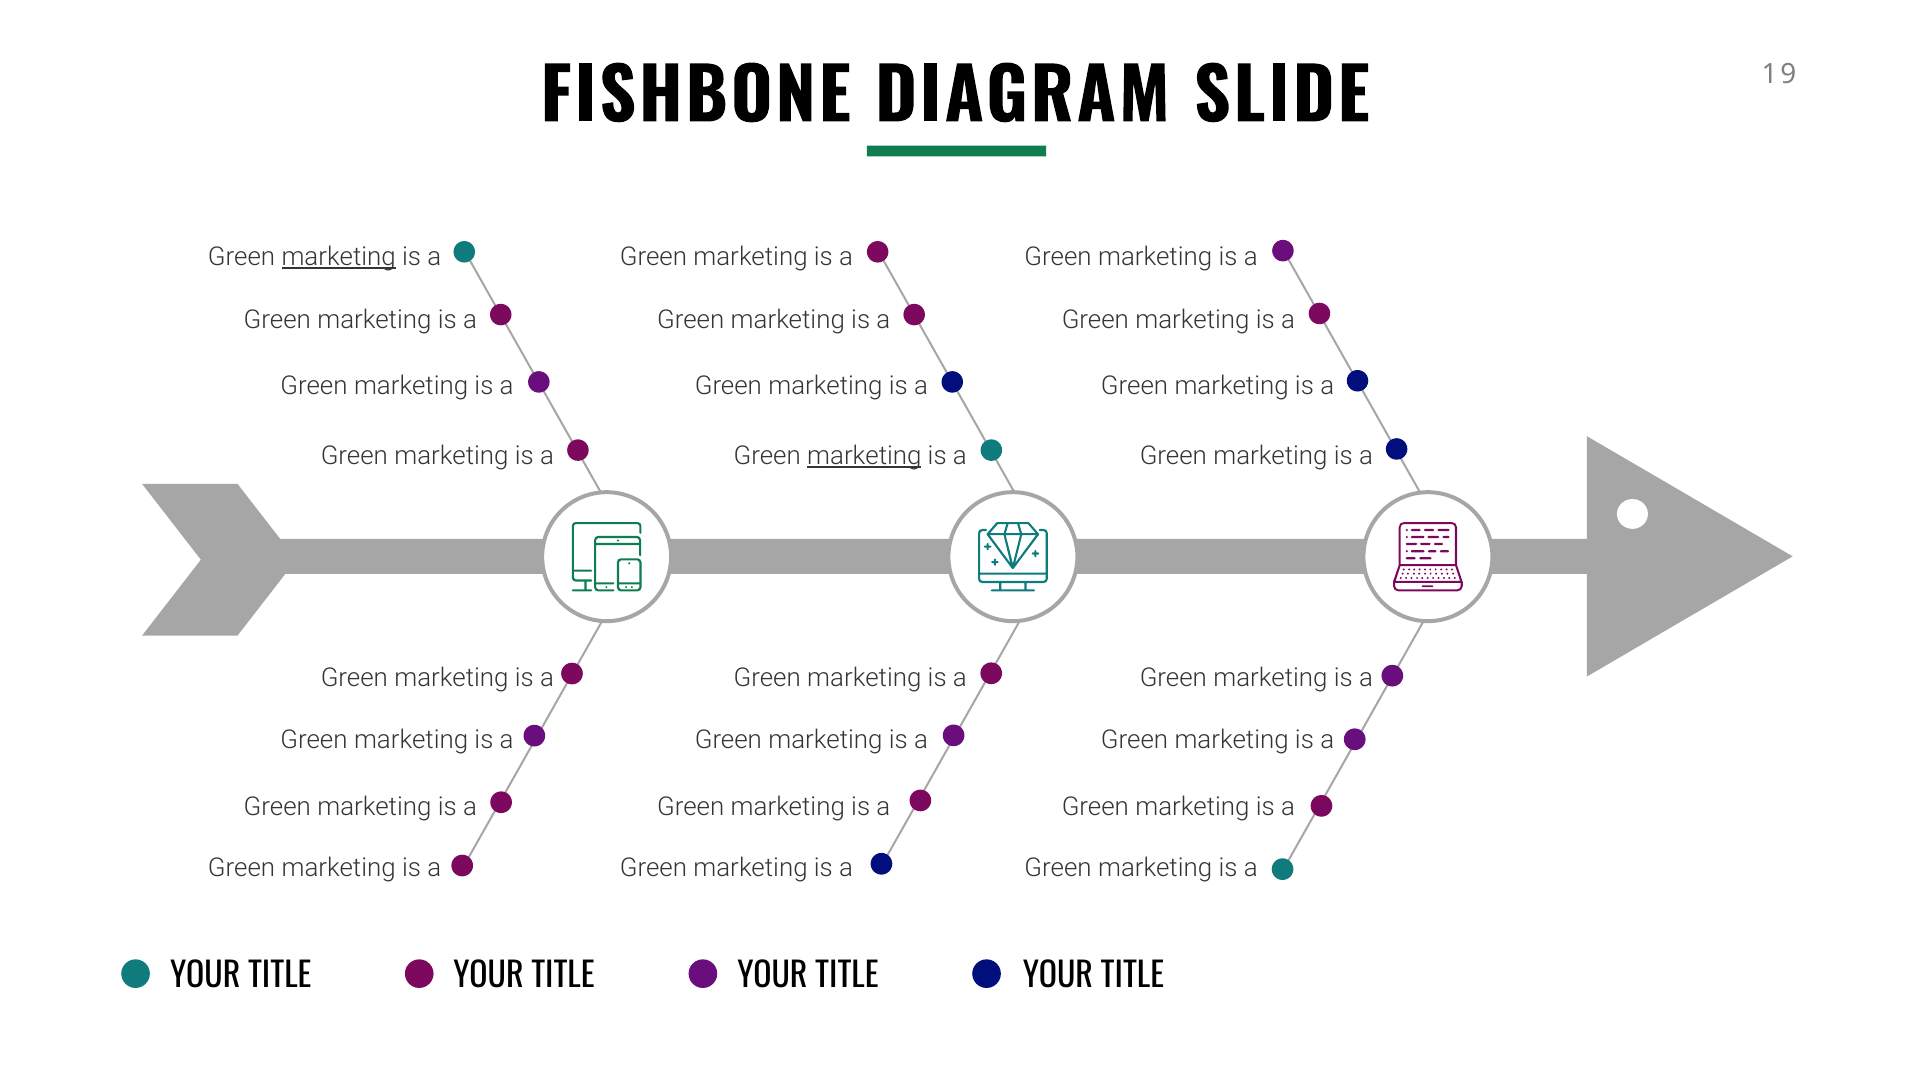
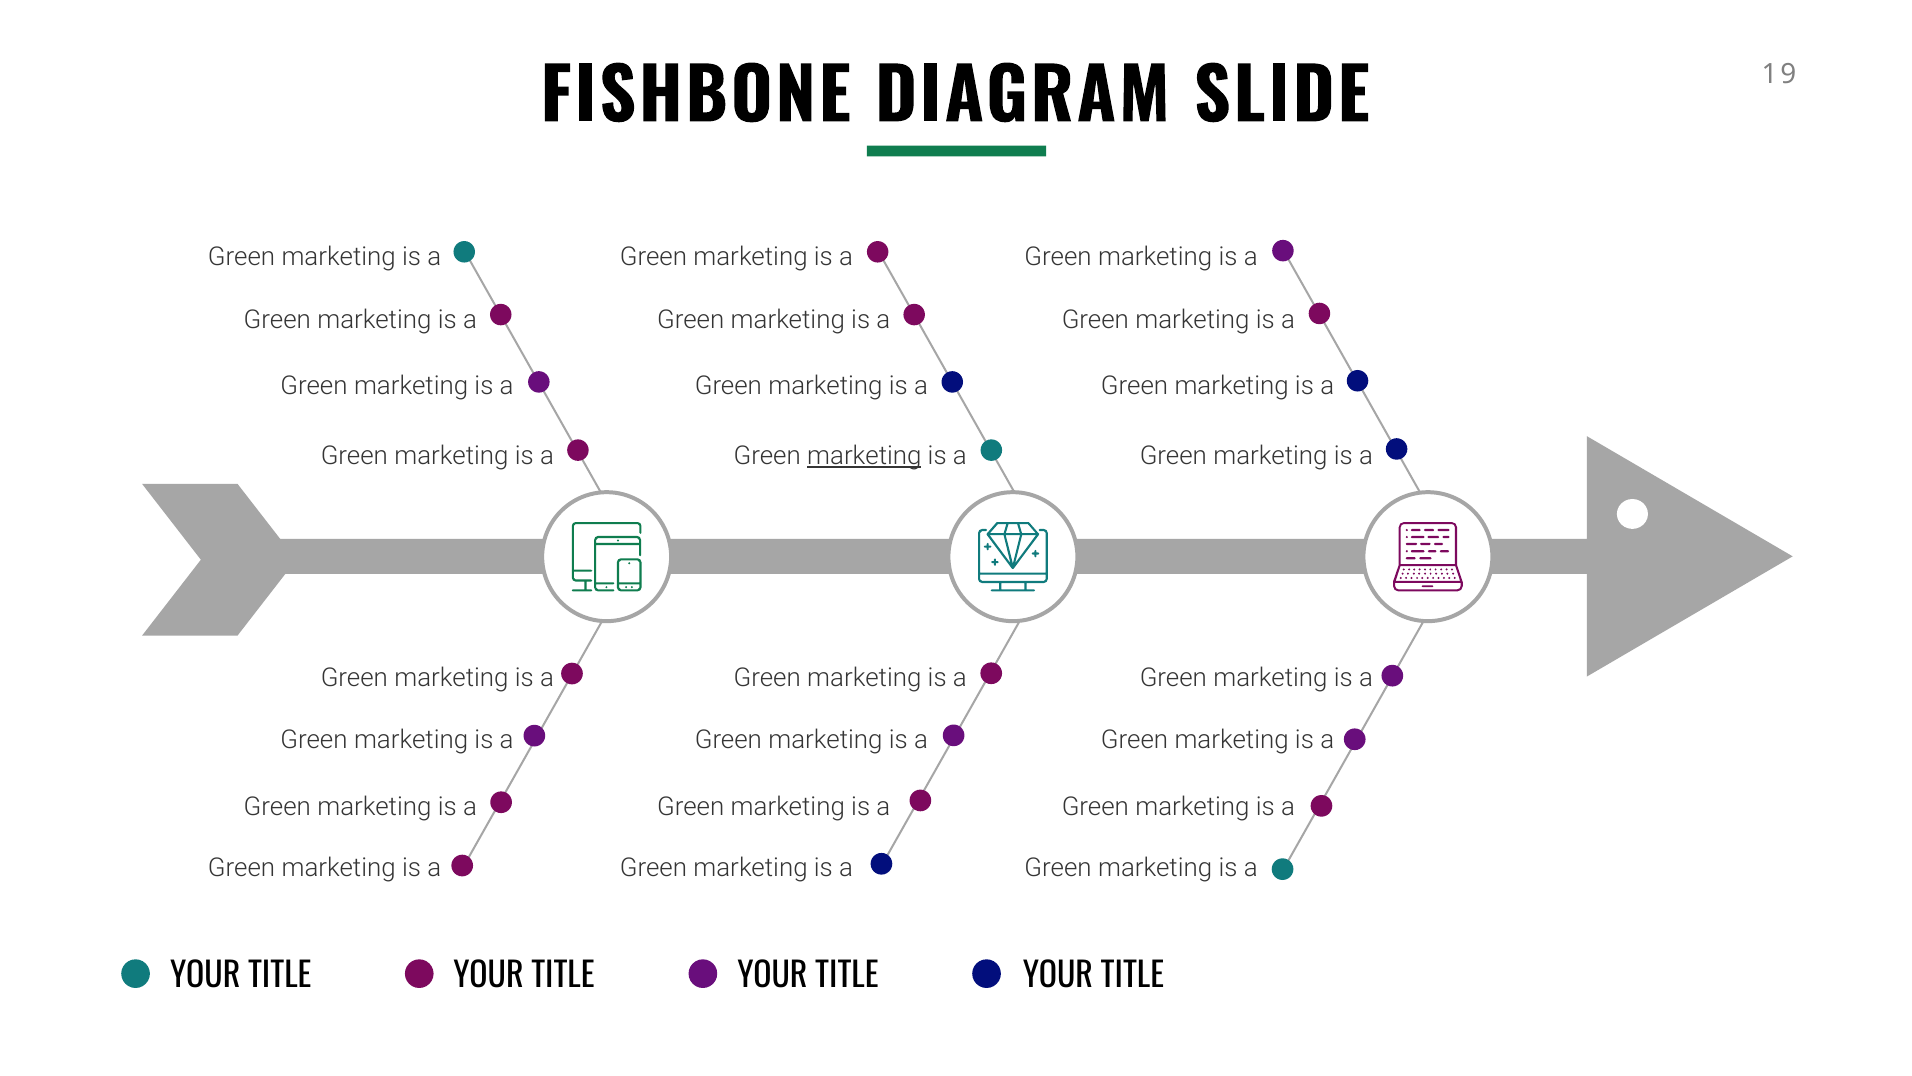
marketing underline: present -> none (339, 257)
